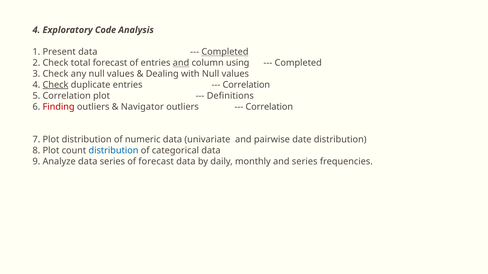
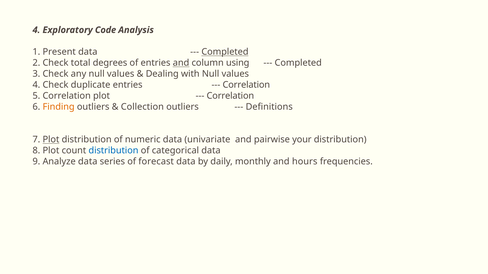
total forecast: forecast -> degrees (110, 63)
Check underline: present -> none (56, 85)
Definitions: Definitions -> Correlation (230, 96)
Finding colour: red -> orange (59, 107)
Navigator: Navigator -> Collection (142, 107)
Correlation: Correlation -> Definitions (269, 107)
Plot underline: none -> present (51, 140)
date: date -> your (302, 140)
and series: series -> hours (305, 162)
